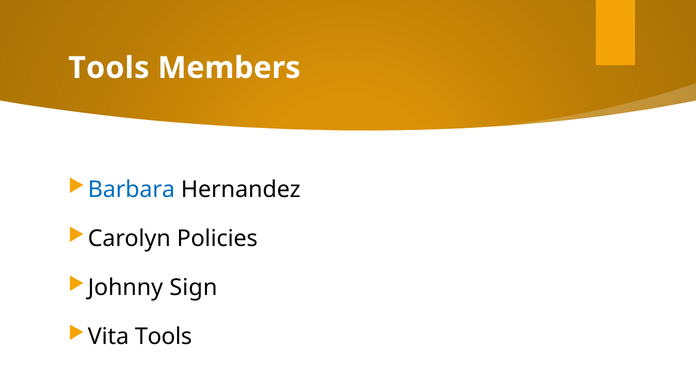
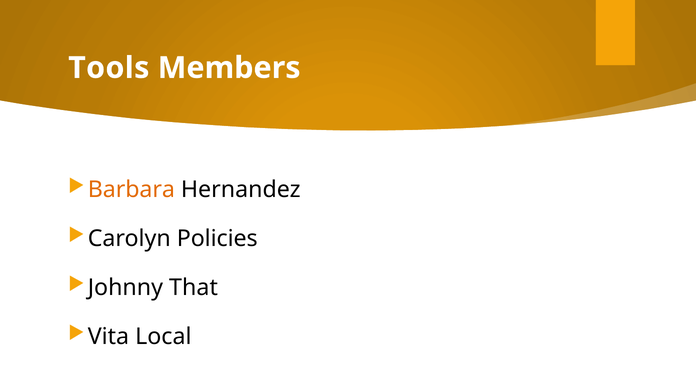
Barbara colour: blue -> orange (131, 190)
Sign: Sign -> That (193, 288)
Vita Tools: Tools -> Local (163, 337)
